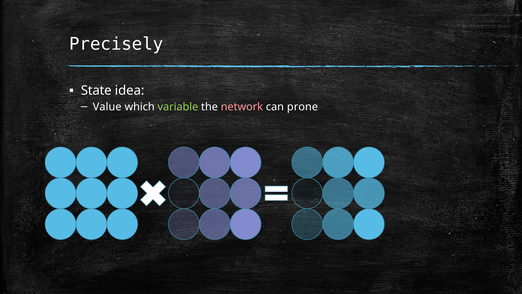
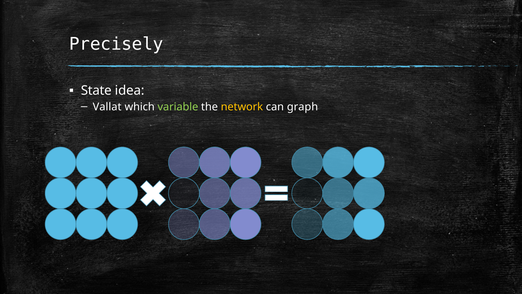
Value: Value -> Vallat (107, 107)
network colour: pink -> yellow (242, 107)
prone: prone -> graph (302, 107)
